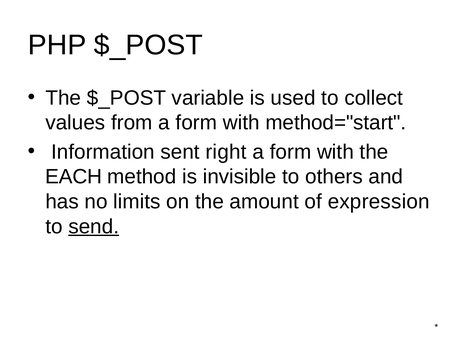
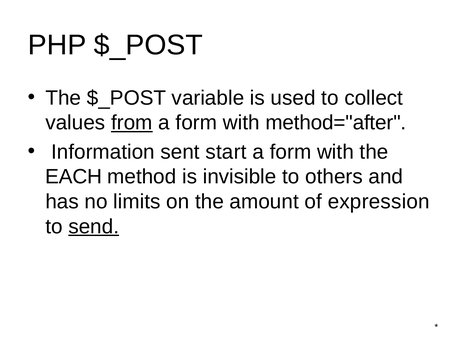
from underline: none -> present (132, 123)
method="start: method="start -> method="after (336, 123)
right: right -> start (226, 152)
